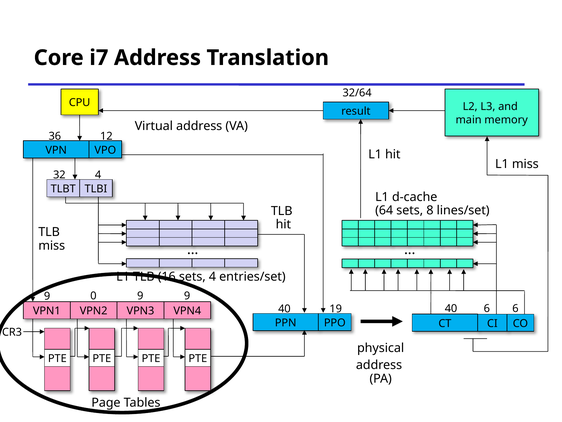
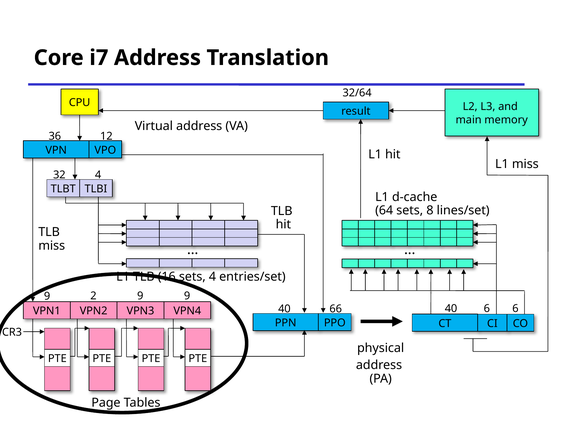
0: 0 -> 2 (93, 295)
19: 19 -> 66 (336, 309)
